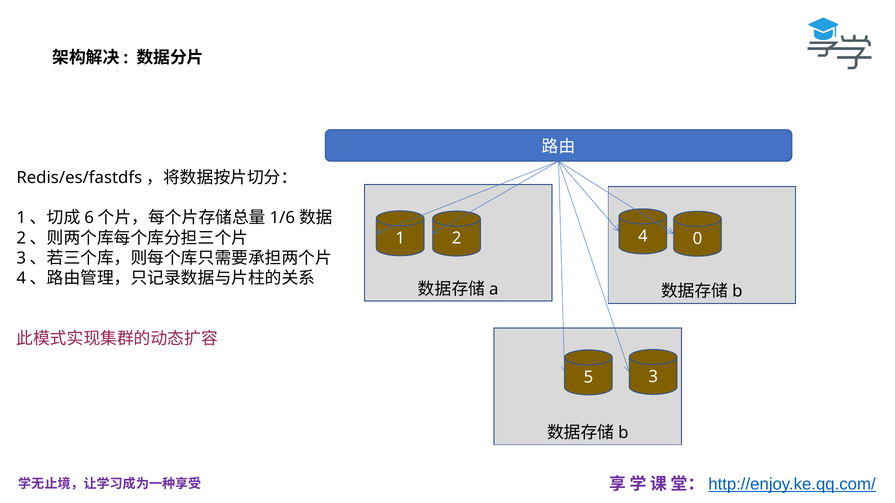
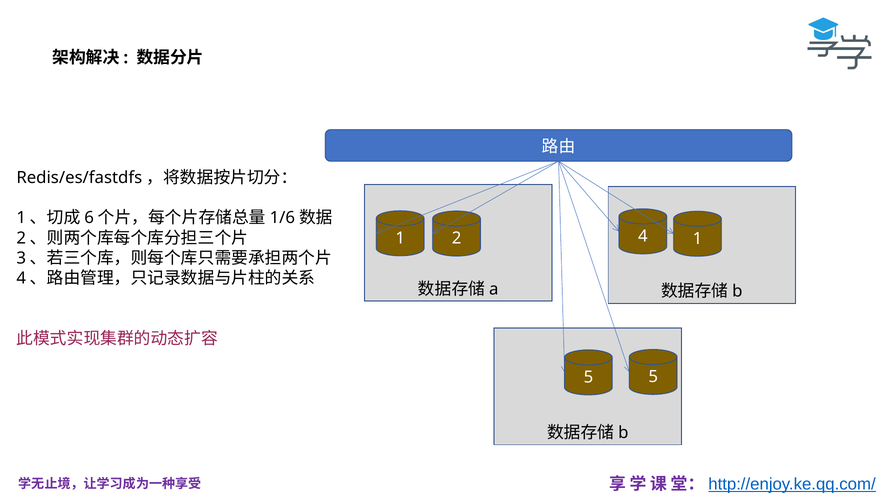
2 0: 0 -> 1 (698, 239)
5 3: 3 -> 5 (653, 377)
